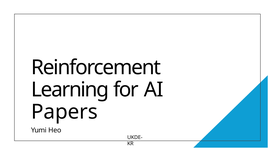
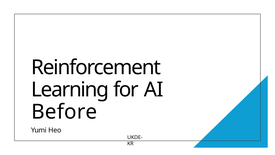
Papers: Papers -> Before (64, 112)
